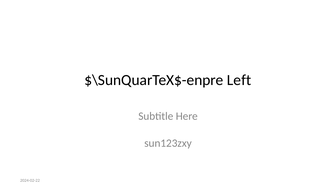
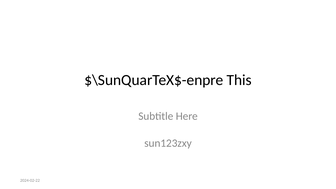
Left: Left -> This (239, 80)
